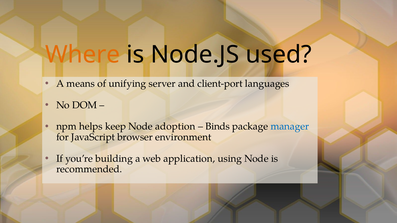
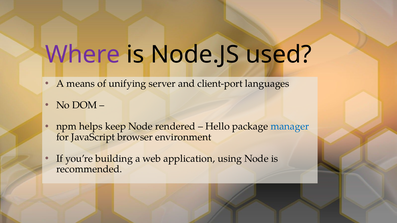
Where colour: orange -> purple (83, 55)
adoption: adoption -> rendered (175, 127)
Binds: Binds -> Hello (218, 127)
